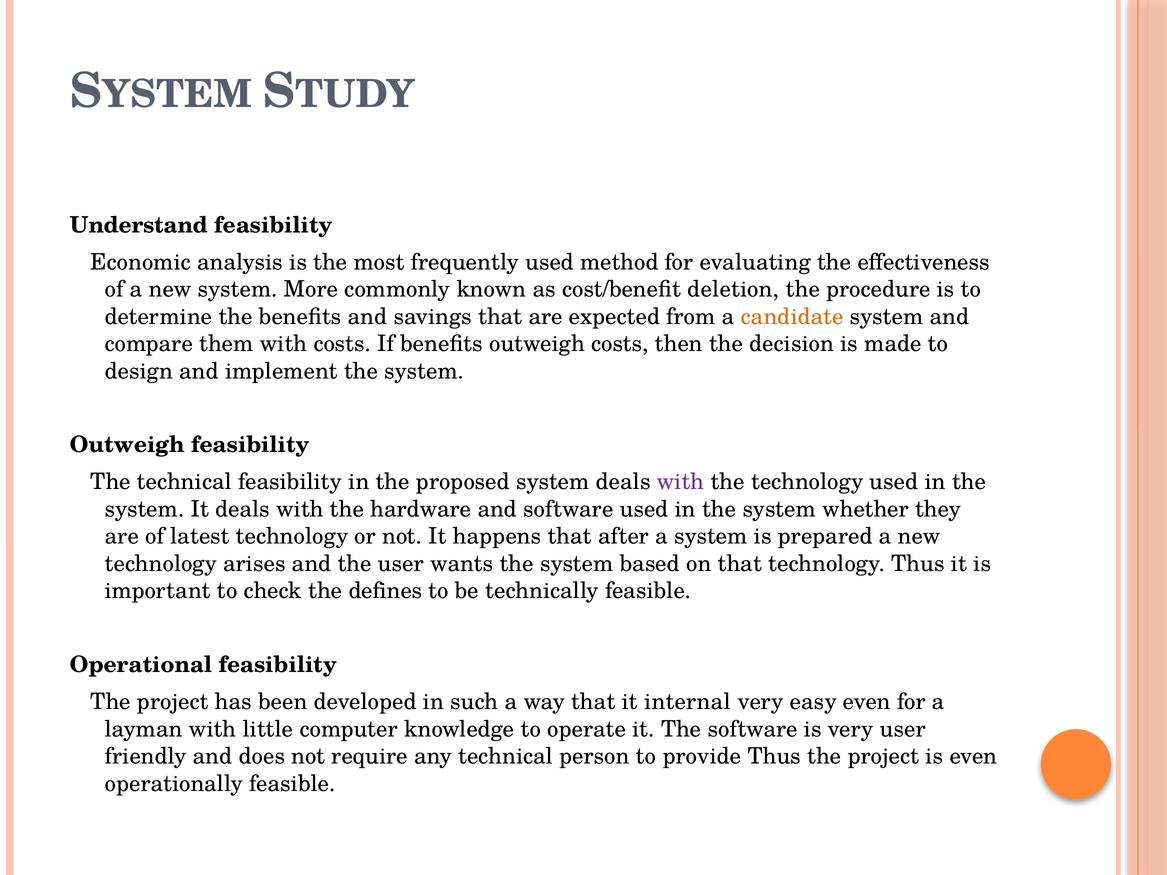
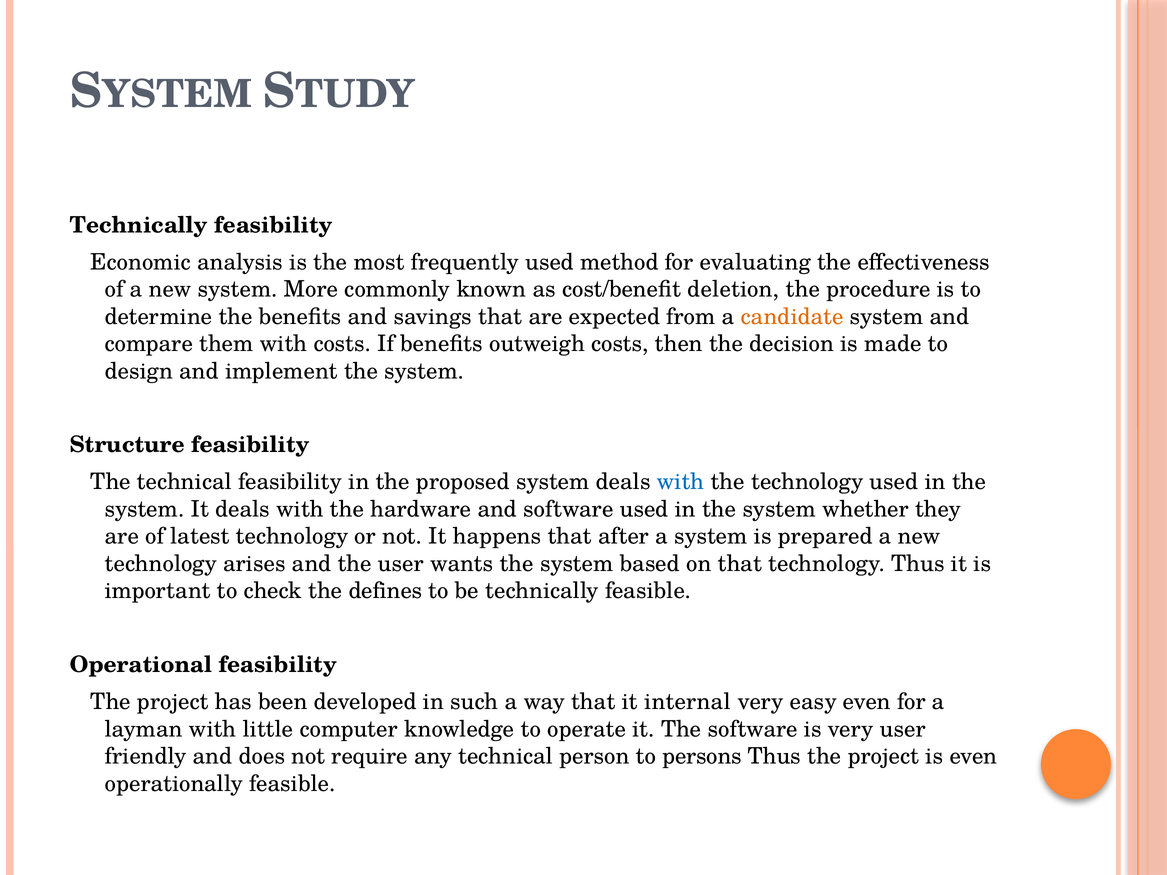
Understand: Understand -> Technically (139, 225)
Outweigh: Outweigh -> Structure (127, 445)
with colour: purple -> blue (681, 482)
provide: provide -> persons (702, 757)
